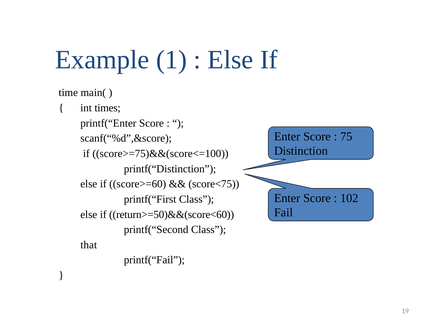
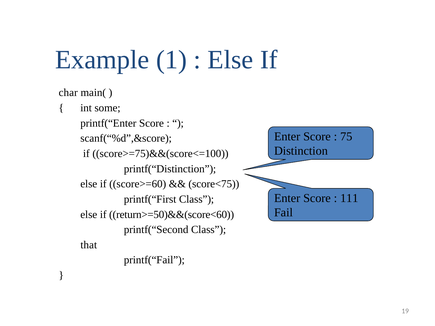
time: time -> char (68, 93)
times: times -> some (107, 108)
102: 102 -> 111 (349, 198)
